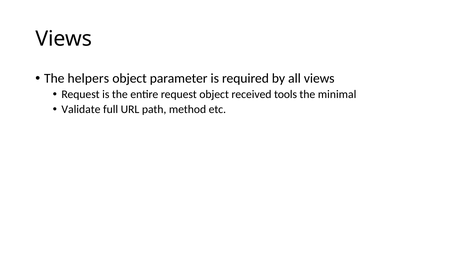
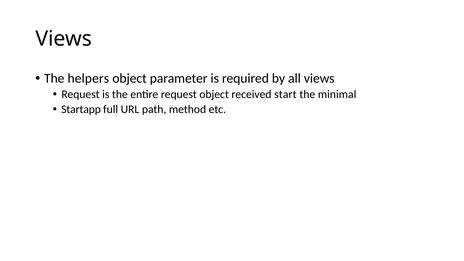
tools: tools -> start (285, 94)
Validate: Validate -> Startapp (81, 109)
